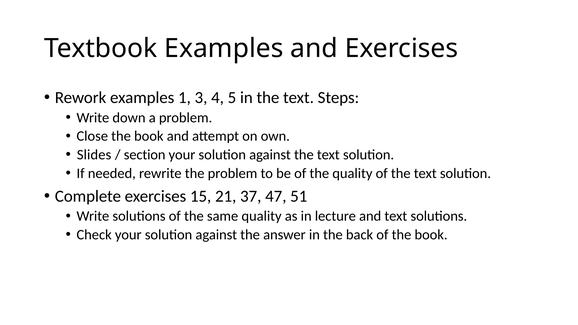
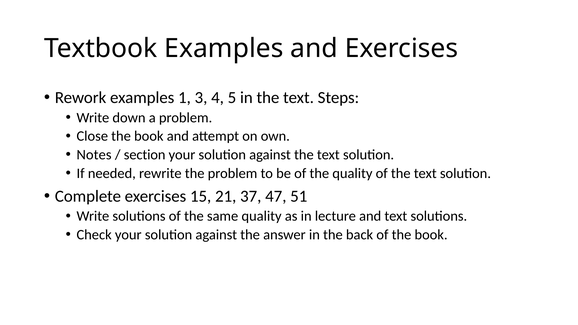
Slides: Slides -> Notes (94, 155)
